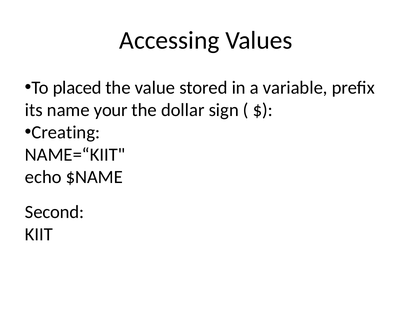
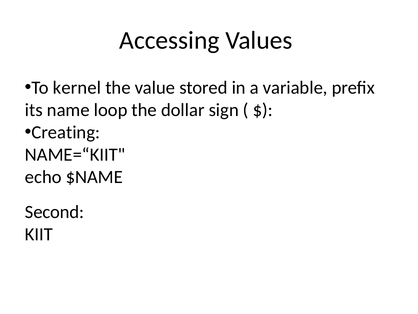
placed: placed -> kernel (77, 88)
your: your -> loop (111, 110)
